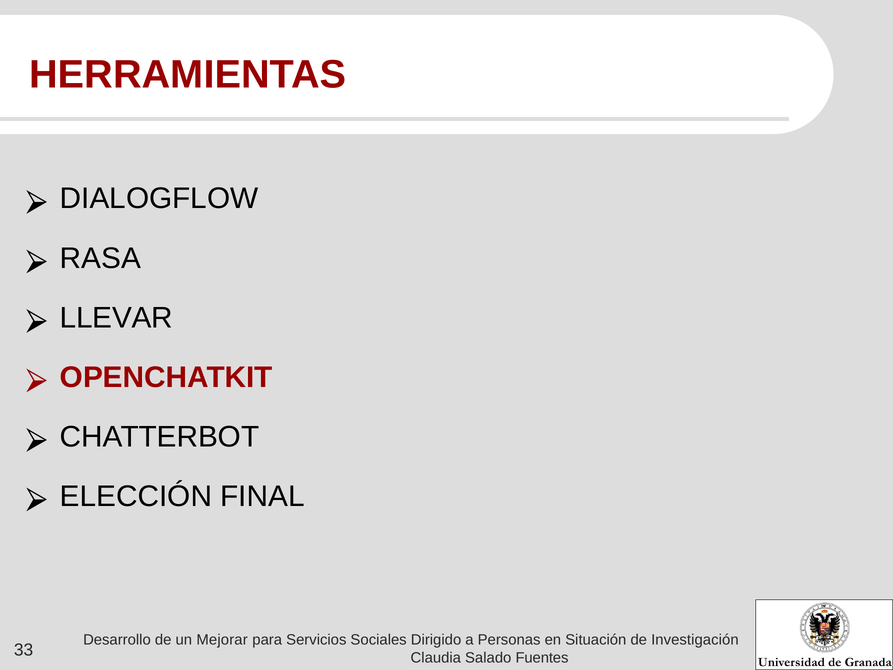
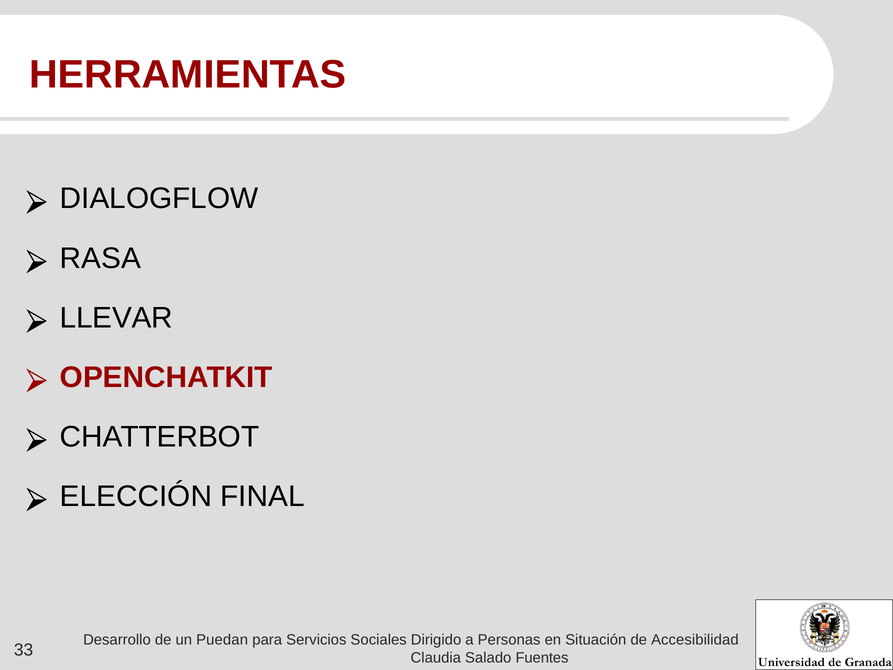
Mejorar: Mejorar -> Puedan (222, 640)
Investigación: Investigación -> Accesibilidad (695, 640)
